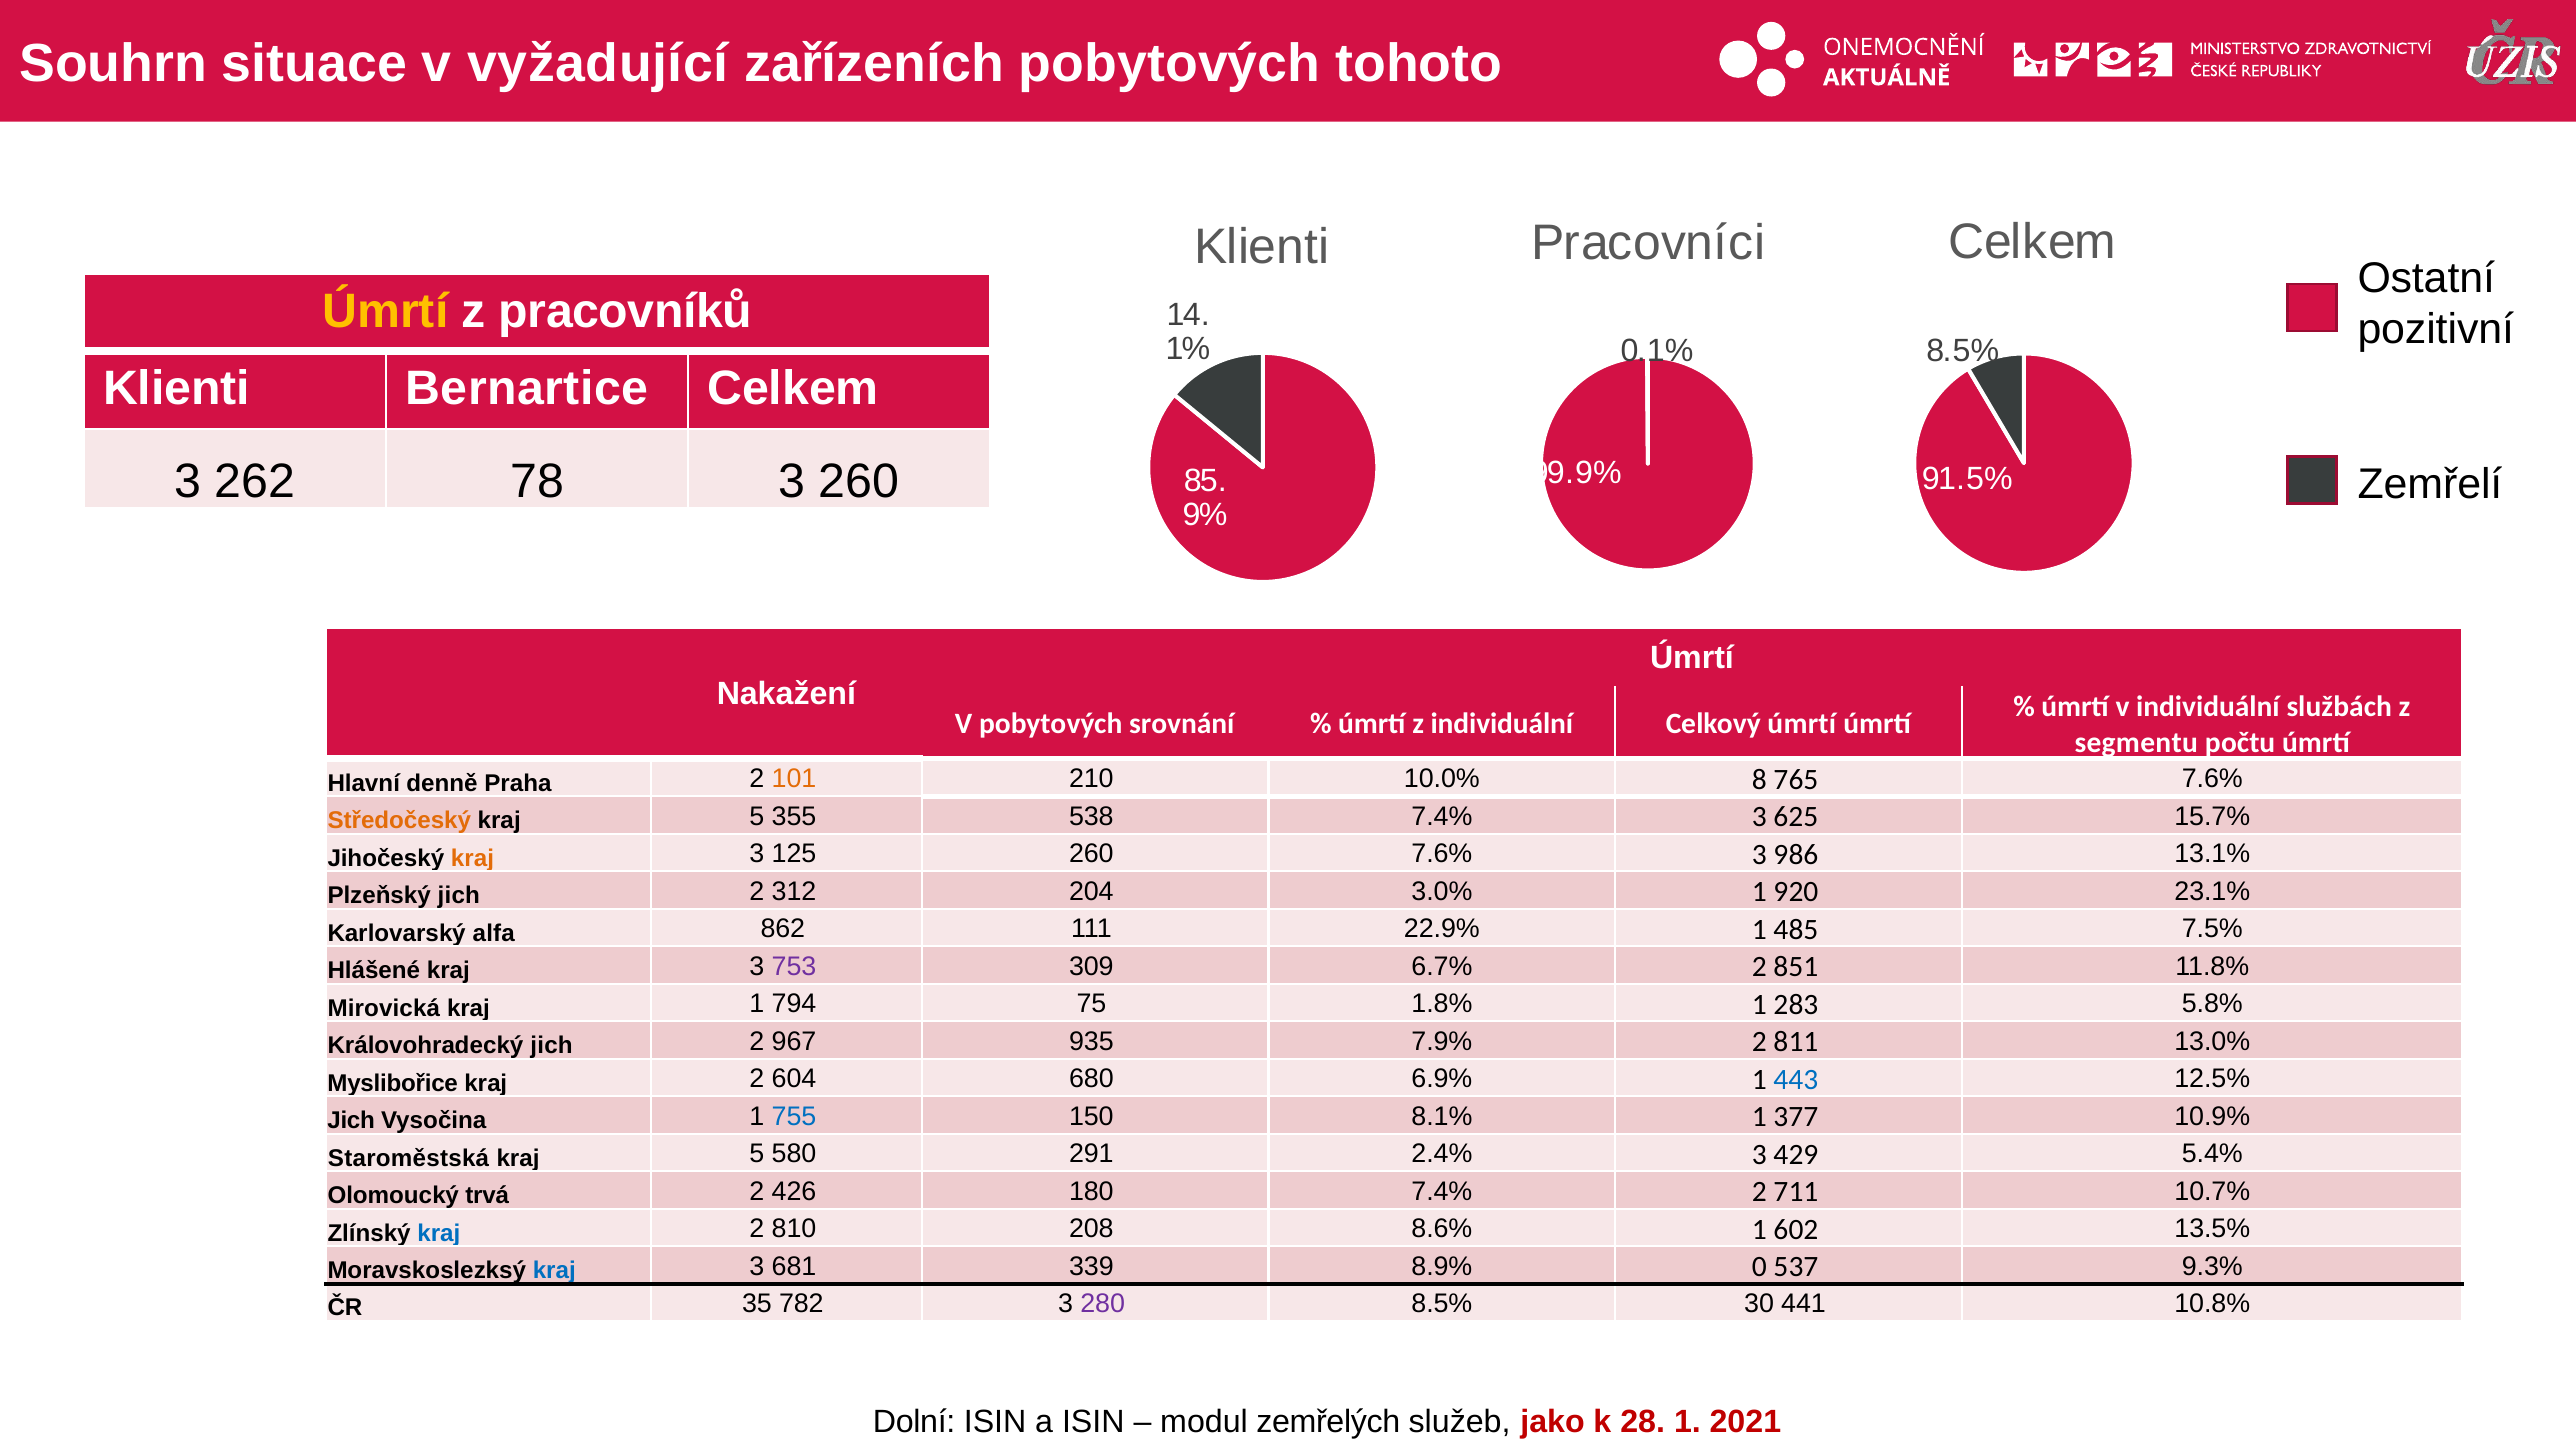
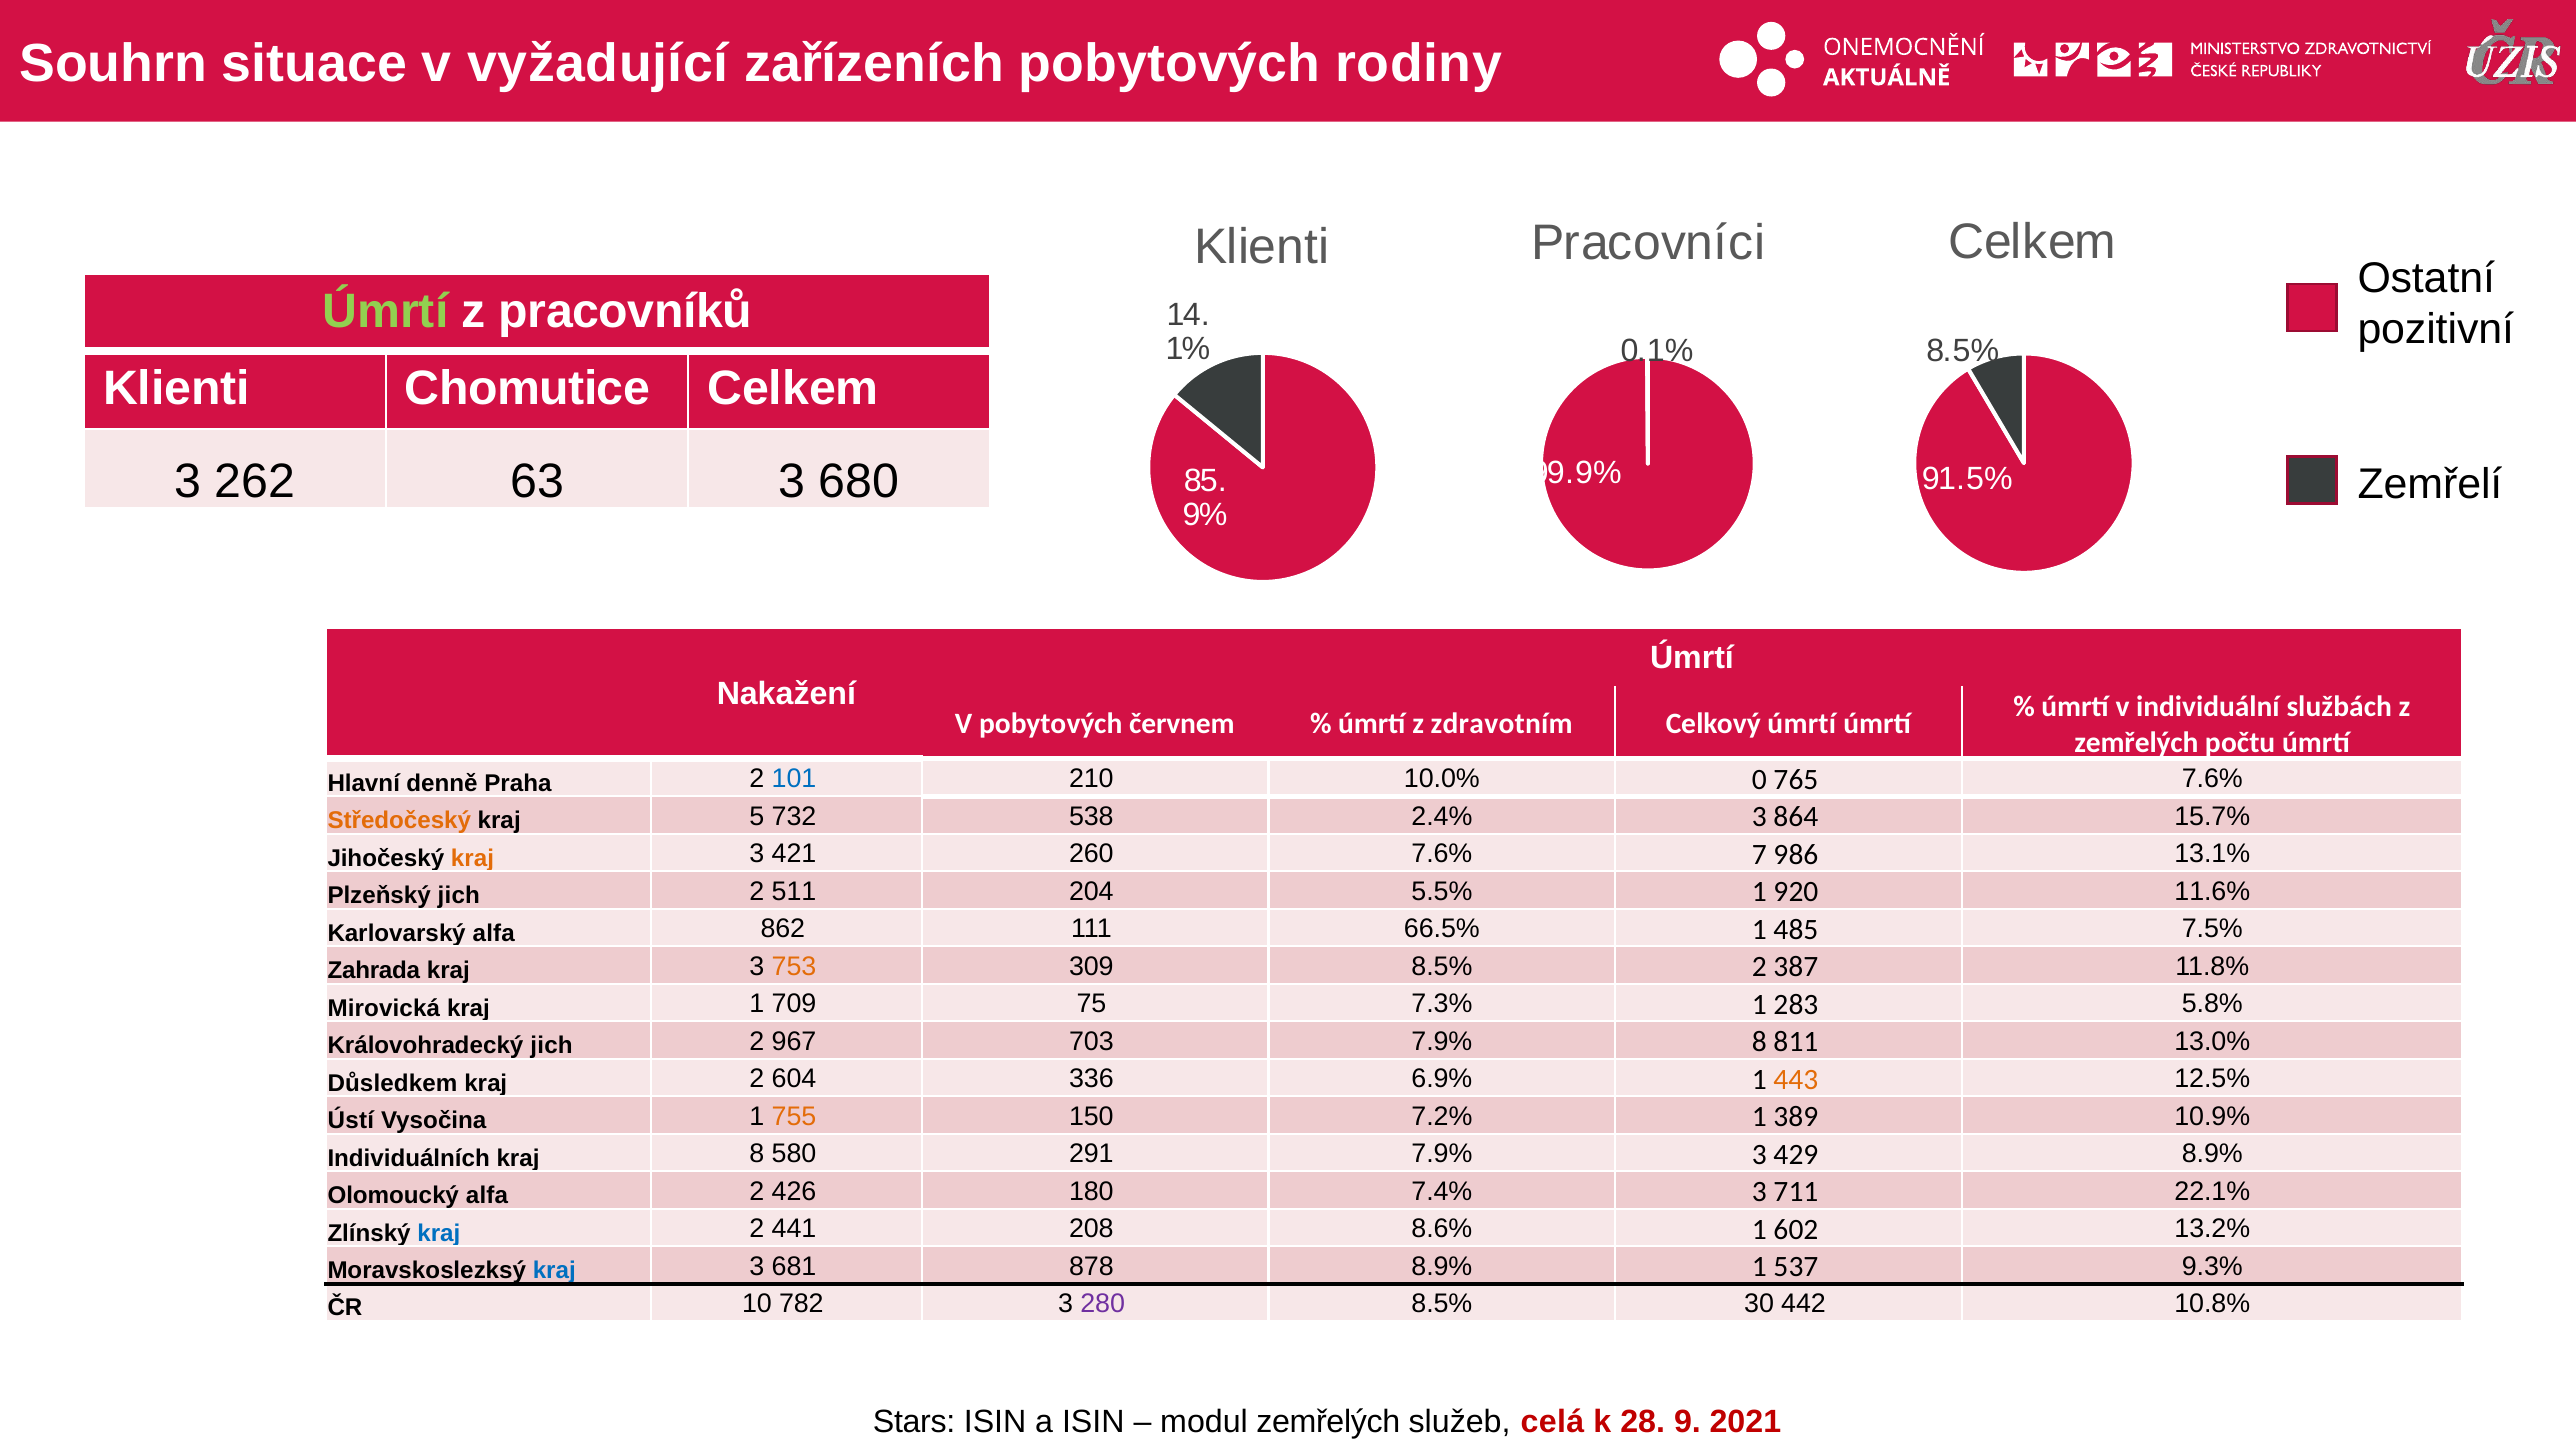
tohoto: tohoto -> rodiny (1419, 64)
Úmrtí colour: yellow -> light green (385, 311)
Bernartice: Bernartice -> Chomutice (527, 388)
78: 78 -> 63 (537, 481)
3 260: 260 -> 680 (859, 481)
srovnání: srovnání -> červnem (1182, 724)
z individuální: individuální -> zdravotním (1502, 724)
segmentu: segmentu -> zemřelých (2136, 743)
101 colour: orange -> blue (794, 779)
8: 8 -> 0 (1759, 779)
355: 355 -> 732 (794, 816)
538 7.4%: 7.4% -> 2.4% (1442, 816)
625: 625 -> 864 (1796, 817)
125: 125 -> 421 (794, 854)
7.6% 3: 3 -> 7 (1759, 854)
312: 312 -> 511 (794, 891)
3.0%: 3.0% -> 5.5% (1442, 891)
23.1%: 23.1% -> 11.6% (2212, 891)
22.9%: 22.9% -> 66.5% (1442, 929)
Hlášené: Hlášené -> Zahrada (374, 971)
753 colour: purple -> orange (794, 966)
309 6.7%: 6.7% -> 8.5% (1442, 966)
851: 851 -> 387 (1796, 967)
794: 794 -> 709 (794, 1004)
1.8%: 1.8% -> 7.3% (1442, 1004)
935: 935 -> 703 (1091, 1041)
7.9% 2: 2 -> 8 (1759, 1042)
Myslibořice: Myslibořice -> Důsledkem (392, 1083)
680: 680 -> 336 (1091, 1079)
443 colour: blue -> orange (1796, 1079)
Jich: Jich -> Ústí (351, 1121)
755 colour: blue -> orange (794, 1116)
8.1%: 8.1% -> 7.2% (1442, 1116)
377: 377 -> 389 (1796, 1117)
Staroměstská: Staroměstská -> Individuálních (409, 1158)
5: 5 -> 8 (757, 1154)
291 2.4%: 2.4% -> 7.9% (1442, 1154)
429 5.4%: 5.4% -> 8.9% (2212, 1154)
Olomoucký trvá: trvá -> alfa (487, 1196)
7.4% 2: 2 -> 3 (1759, 1192)
10.7%: 10.7% -> 22.1% (2212, 1191)
810: 810 -> 441 (794, 1229)
13.5%: 13.5% -> 13.2% (2212, 1229)
339: 339 -> 878 (1091, 1266)
8.9% 0: 0 -> 1 (1759, 1267)
35: 35 -> 10 (757, 1304)
441: 441 -> 442 (1804, 1304)
Dolní: Dolní -> Stars (914, 1422)
jako: jako -> celá (1552, 1422)
28 1: 1 -> 9 (1687, 1422)
